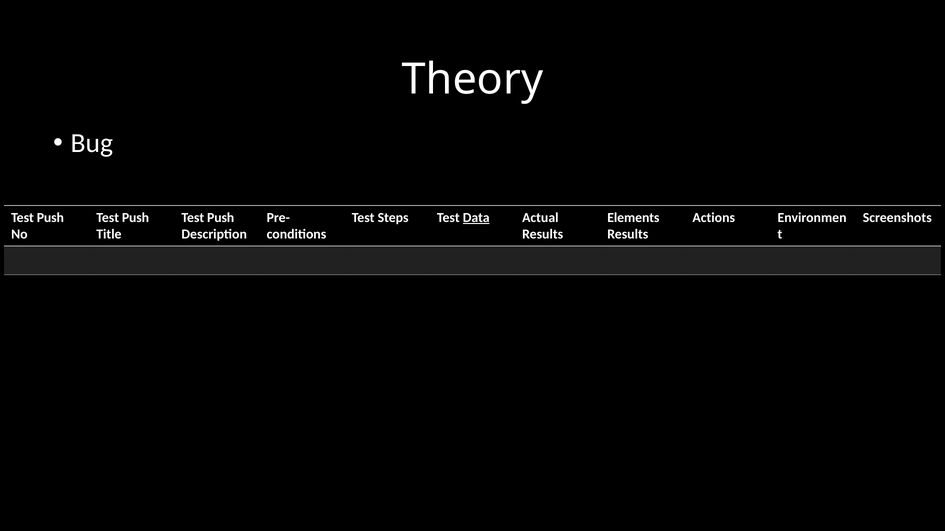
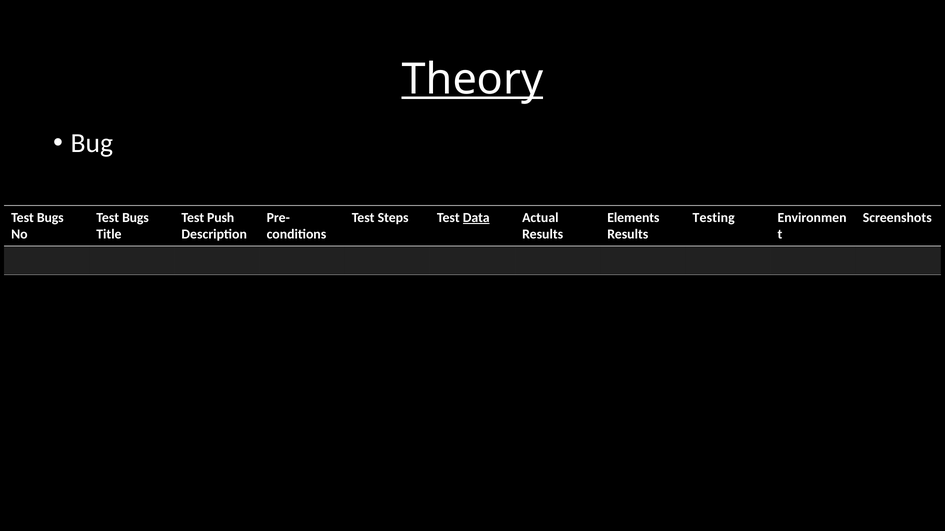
Theory underline: none -> present (472, 79)
Push: Push -> Bugs (50, 218)
Push: Push -> Bugs (136, 218)
Actions: Actions -> Testing (714, 218)
